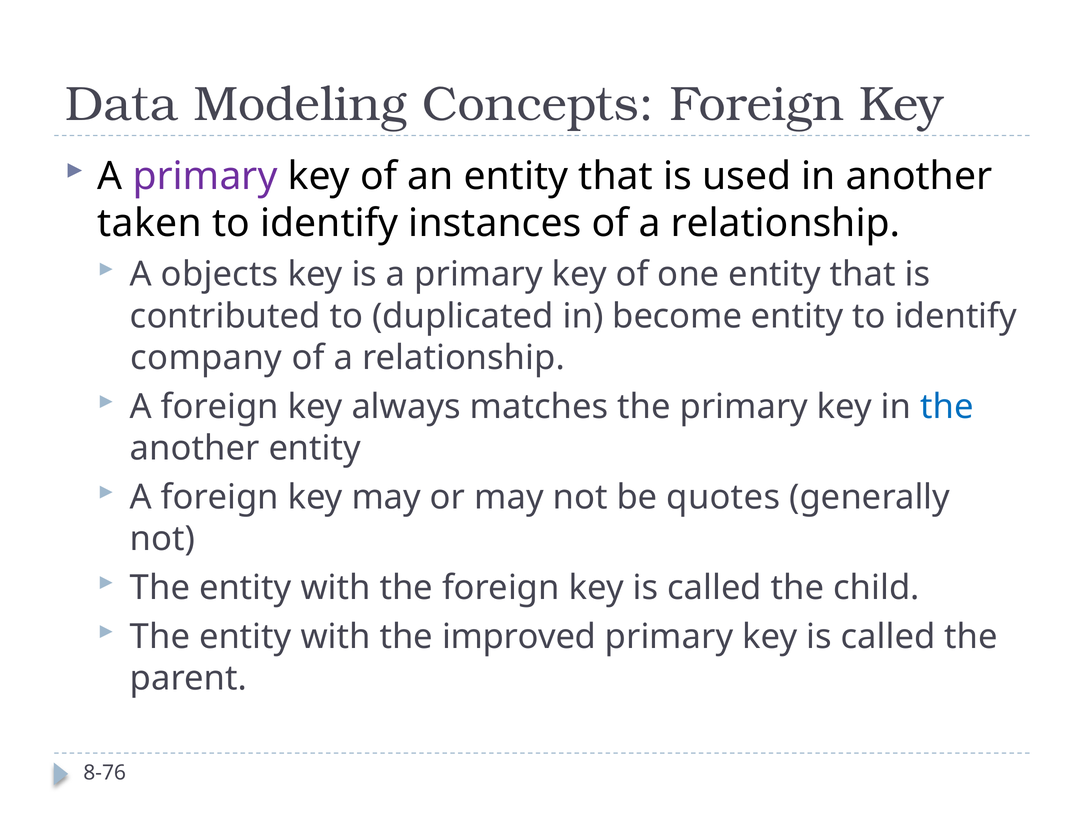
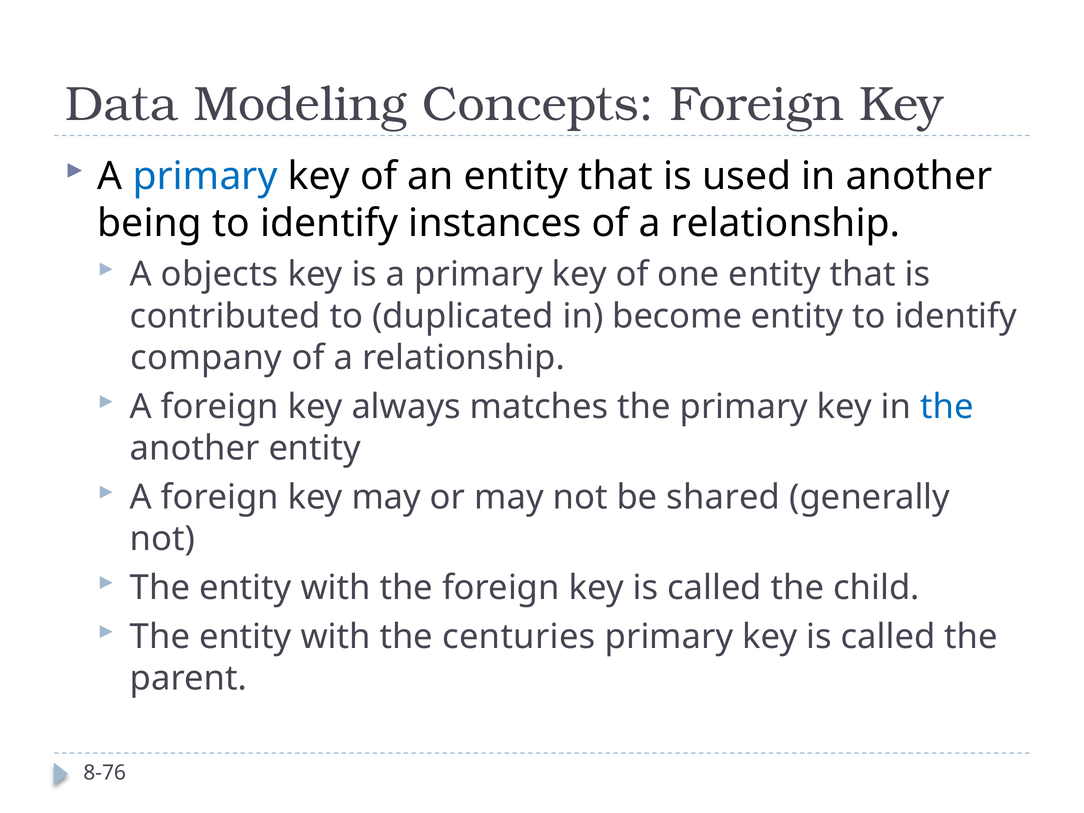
primary colour: purple -> blue (205, 176)
taken: taken -> being (150, 223)
quotes: quotes -> shared (723, 497)
improved: improved -> centuries (519, 637)
